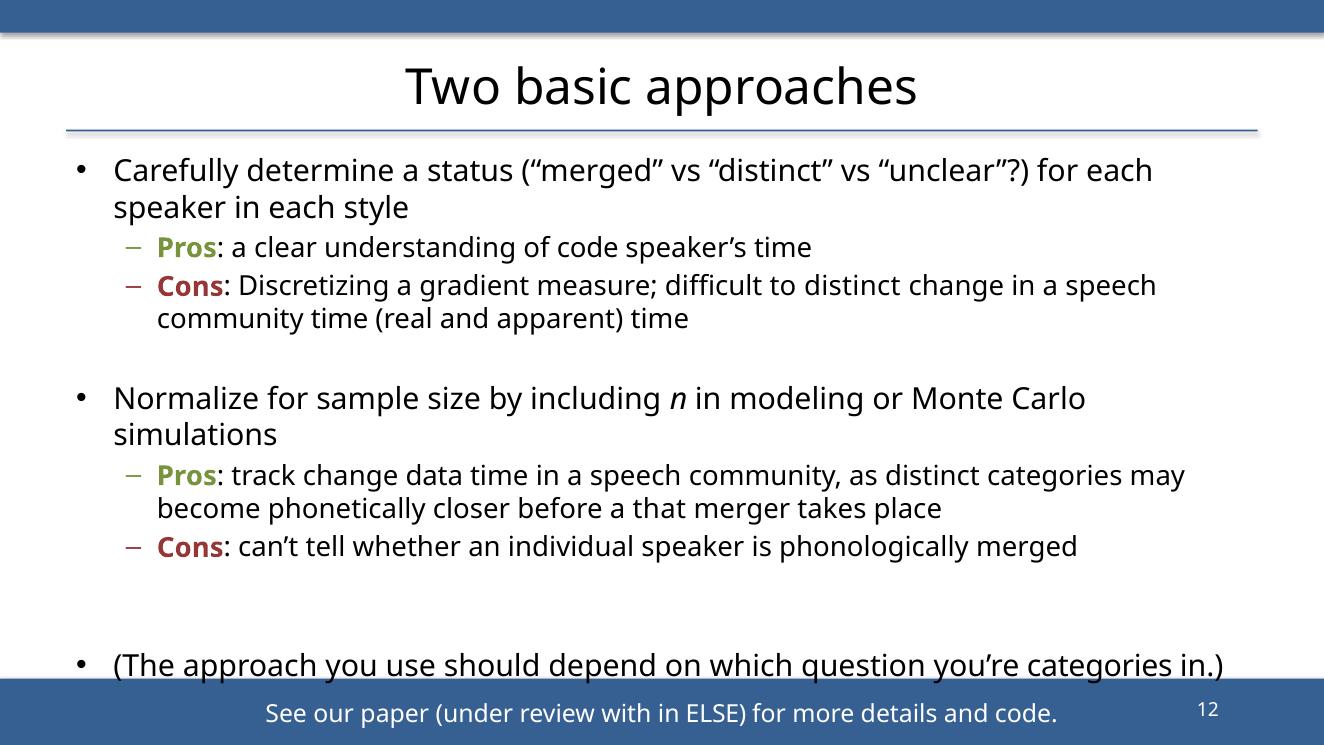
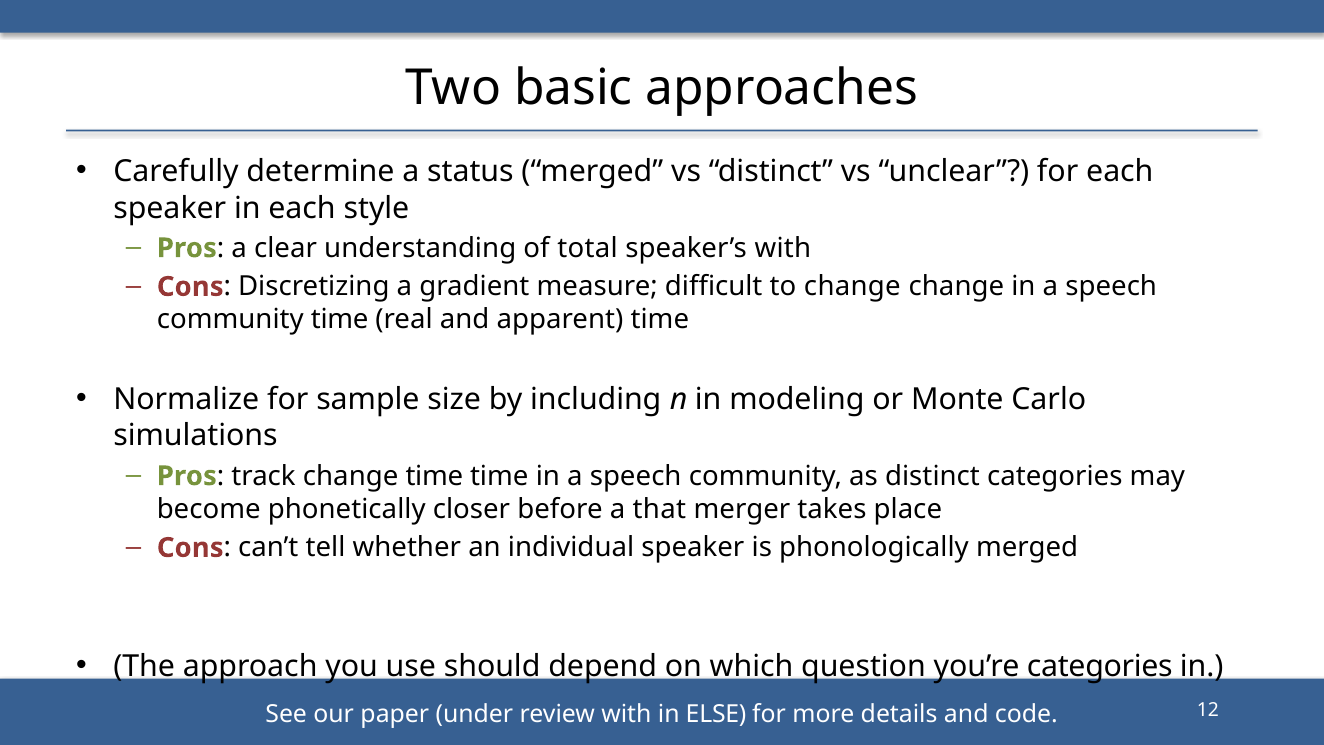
of code: code -> total (587, 248)
speaker’s time: time -> with (783, 248)
to distinct: distinct -> change (852, 287)
change data: data -> time (434, 476)
